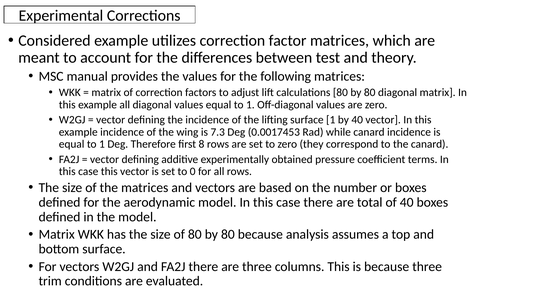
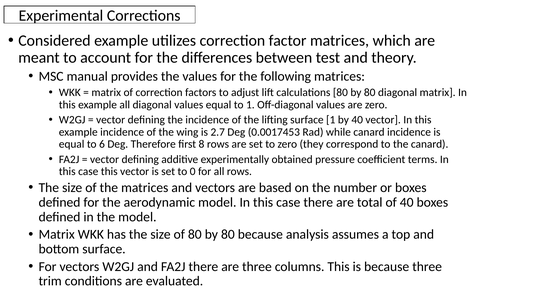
7.3: 7.3 -> 2.7 (218, 132)
1: 1 -> 6 (102, 144)
